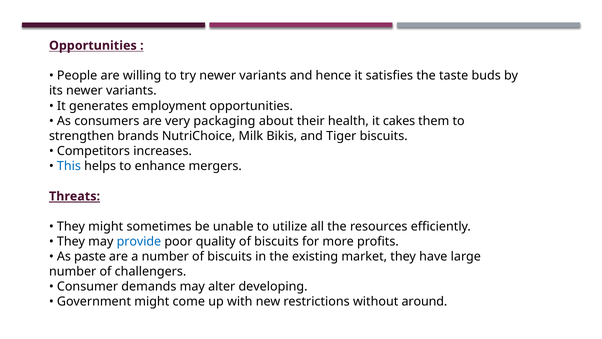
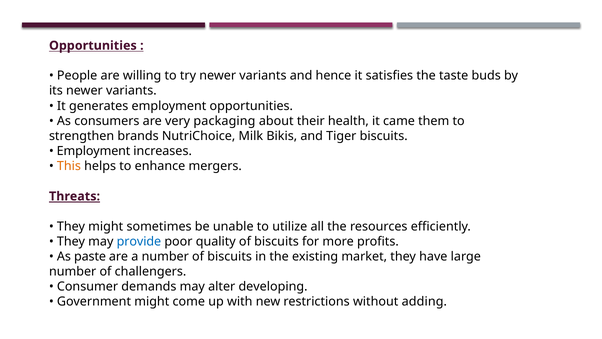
cakes: cakes -> came (399, 121)
Competitors: Competitors -> Employment (94, 151)
This colour: blue -> orange (69, 166)
around: around -> adding (424, 301)
